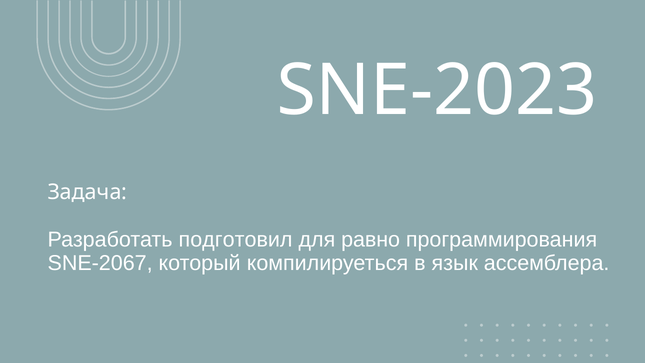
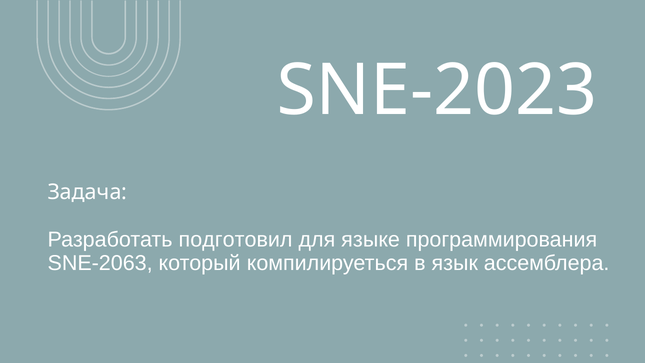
равно: равно -> языке (371, 239)
SNE-2067: SNE-2067 -> SNE-2063 (100, 263)
